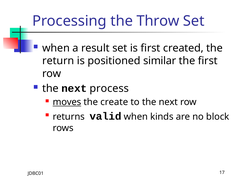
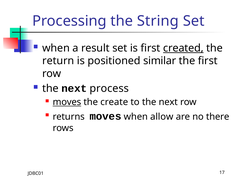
Throw: Throw -> String (158, 21)
created underline: none -> present (183, 48)
returns valid: valid -> moves (105, 116)
kinds: kinds -> allow (162, 117)
block: block -> there (218, 117)
